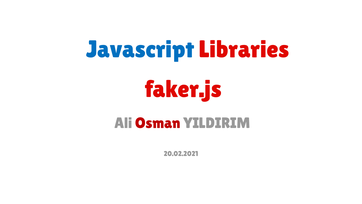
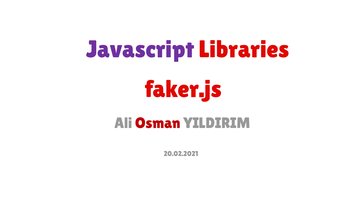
Javascript colour: blue -> purple (140, 49)
